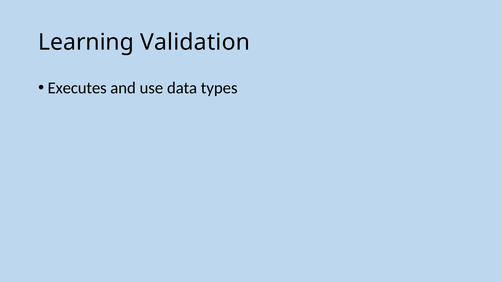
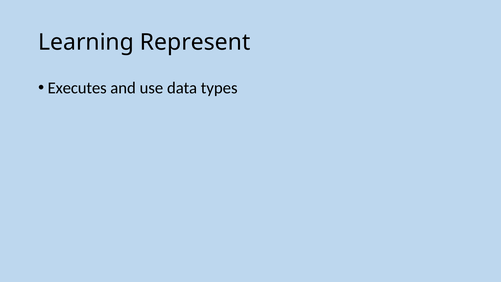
Validation: Validation -> Represent (195, 42)
